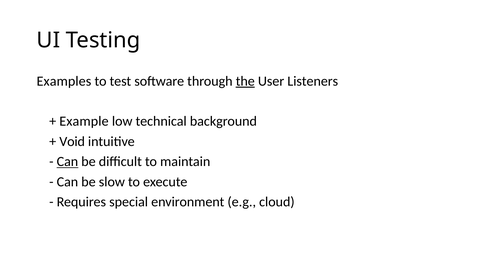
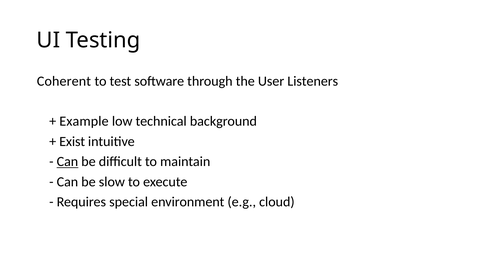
Examples: Examples -> Coherent (64, 81)
the underline: present -> none (245, 81)
Void: Void -> Exist (72, 142)
